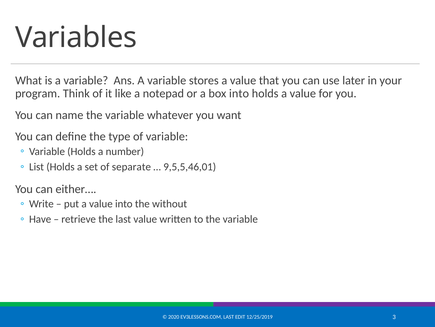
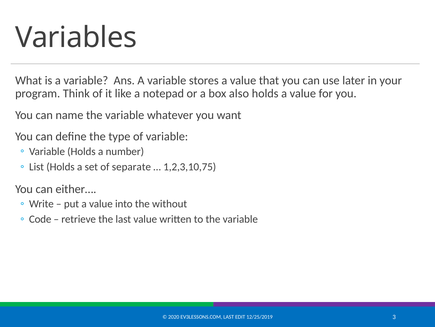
box into: into -> also (239, 93)
9,5,5,46,01: 9,5,5,46,01 -> 1,2,3,10,75 (190, 167)
Have: Have -> Code (40, 219)
